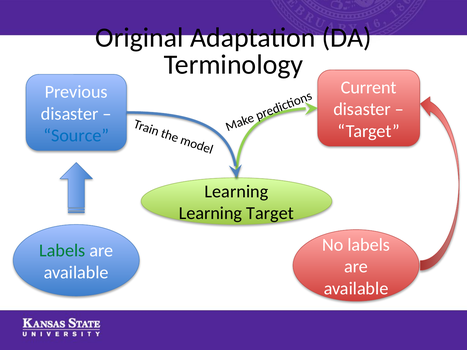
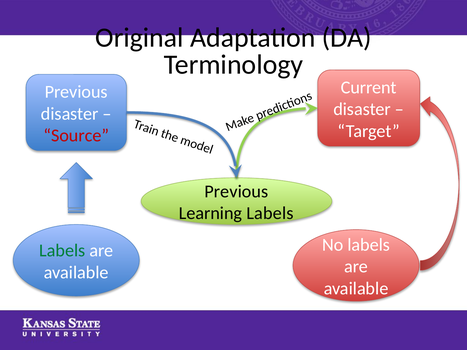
Source colour: blue -> red (76, 136)
Learning: Learning -> Previous (236, 192)
Learning Target: Target -> Labels (270, 213)
